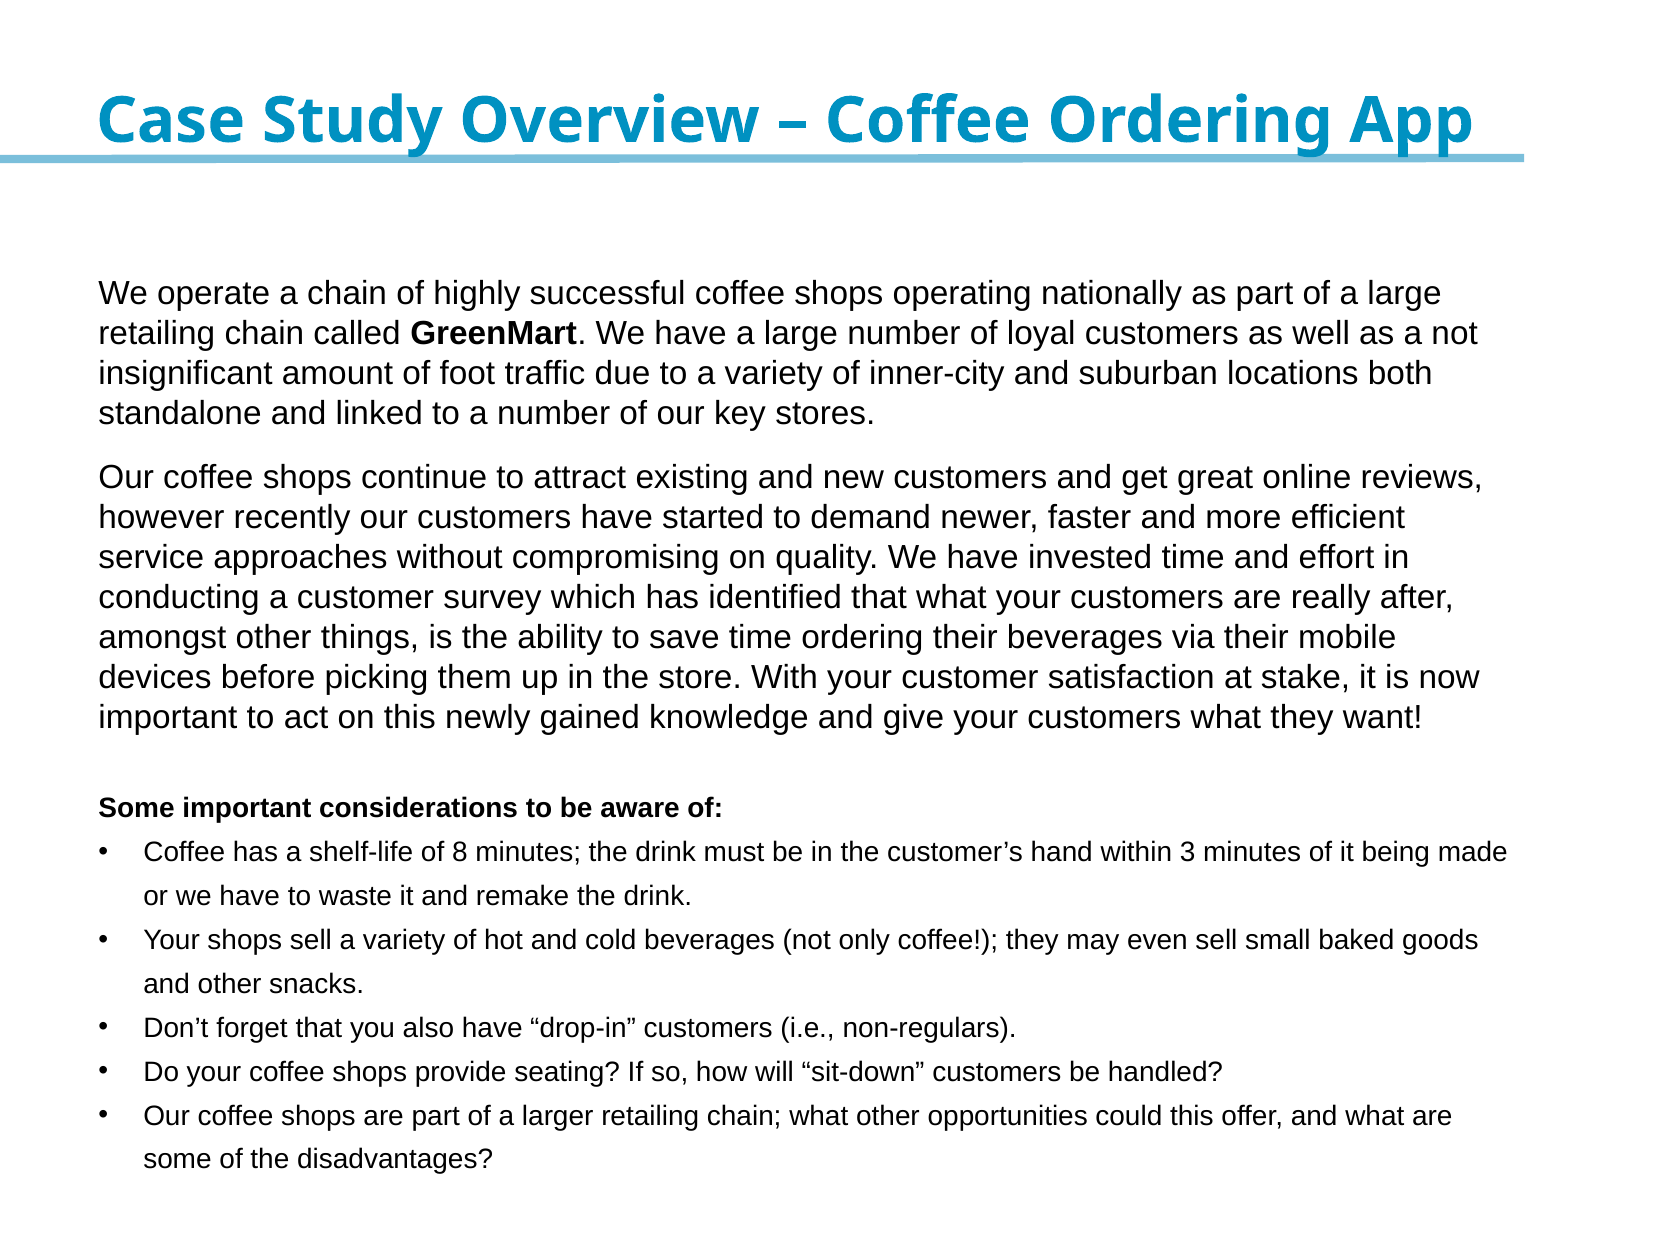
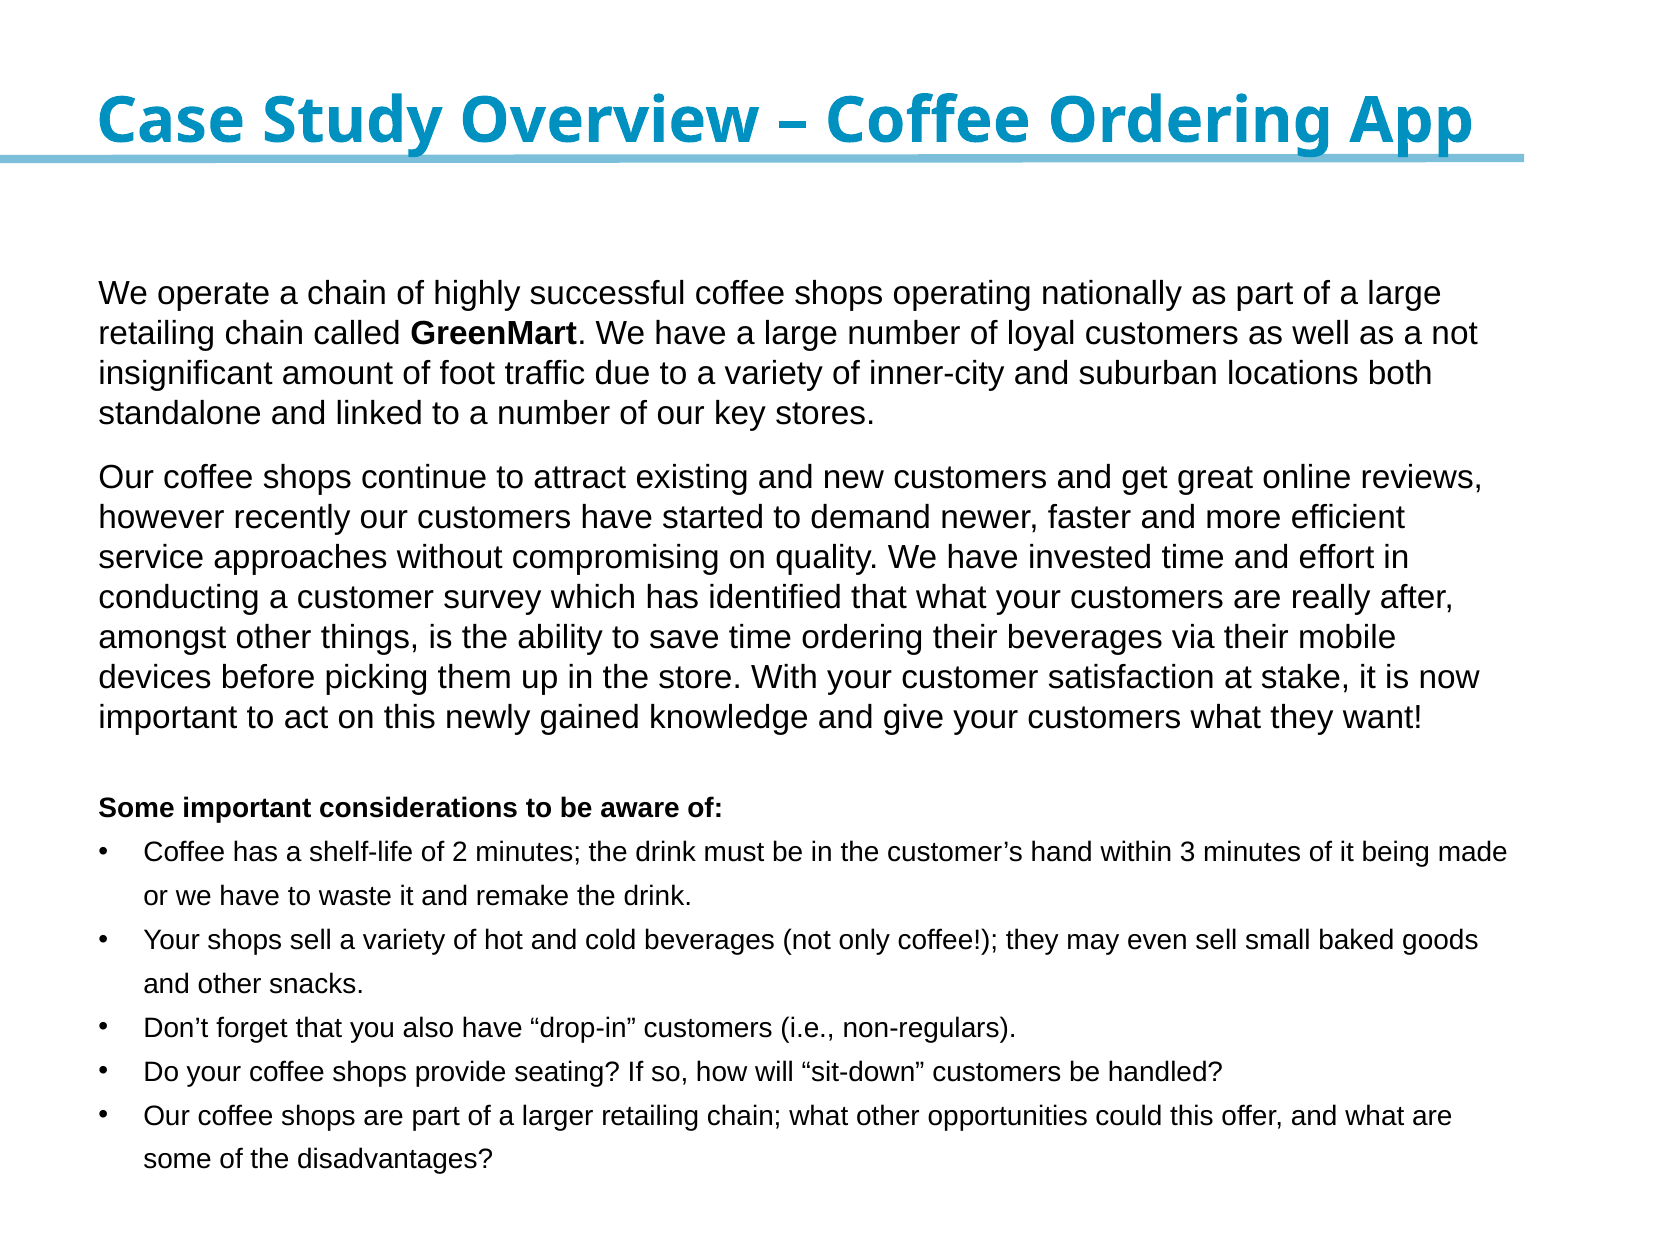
8: 8 -> 2 (460, 852)
